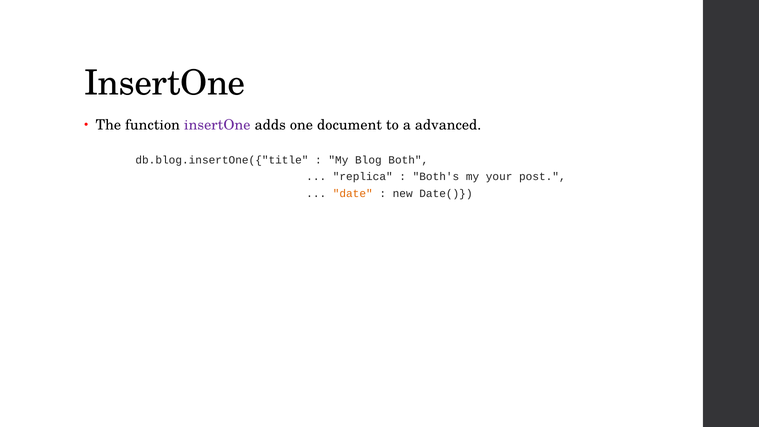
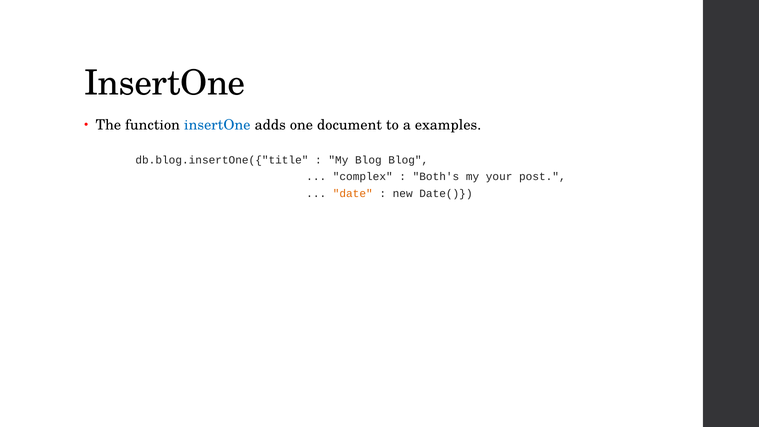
insertOne colour: purple -> blue (217, 125)
advanced: advanced -> examples (448, 125)
Blog Both: Both -> Blog (408, 160)
replica: replica -> complex (363, 177)
